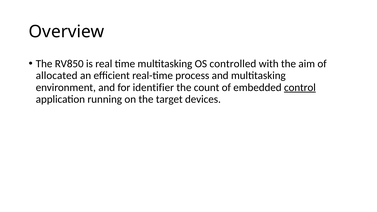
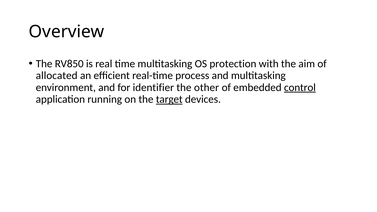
controlled: controlled -> protection (233, 64)
count: count -> other (207, 87)
target underline: none -> present (169, 99)
